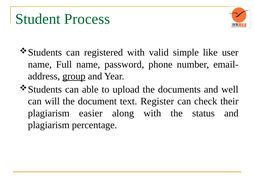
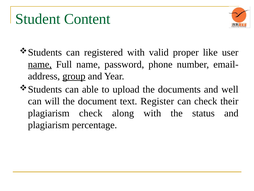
Process: Process -> Content (87, 19)
simple: simple -> proper (186, 52)
name underline: none -> present (40, 64)
plagiarism easier: easier -> check (91, 113)
